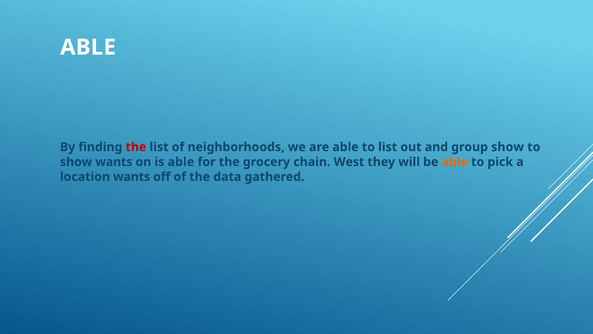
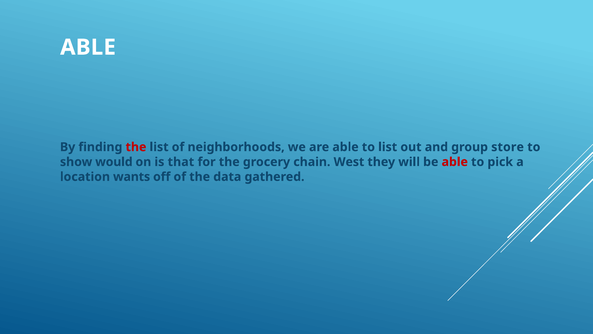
group show: show -> store (508, 147)
show wants: wants -> would (114, 162)
is able: able -> that (181, 162)
able colour: orange -> red (455, 162)
